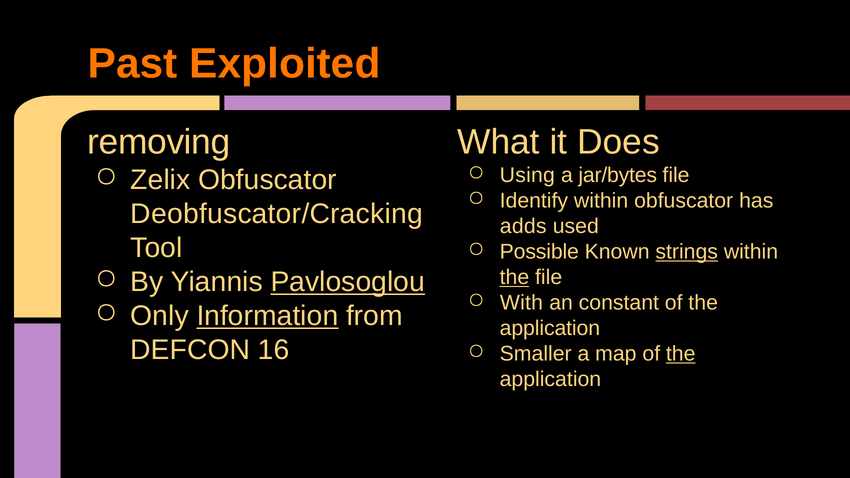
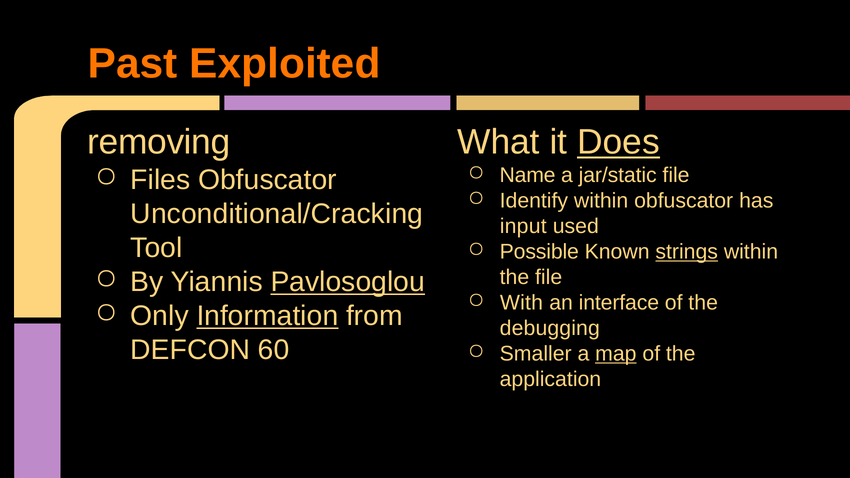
Does underline: none -> present (618, 142)
Using: Using -> Name (528, 175)
jar/bytes: jar/bytes -> jar/static (618, 175)
Zelix: Zelix -> Files (160, 180)
Deobfuscator/Cracking: Deobfuscator/Cracking -> Unconditional/Cracking (277, 214)
adds: adds -> input (523, 226)
the underline: present -> none (514, 277)
constant: constant -> interface (619, 303)
application: application -> debugging (550, 328)
16: 16 -> 60 (274, 350)
map underline: none -> present (616, 354)
the underline: present -> none (681, 354)
